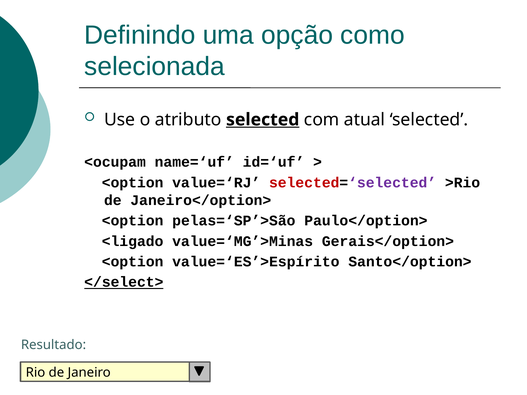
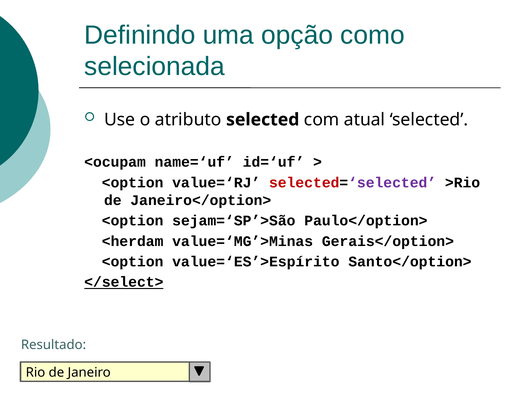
selected underline: present -> none (263, 120)
pelas=‘SP’>São: pelas=‘SP’>São -> sejam=‘SP’>São (234, 221)
<ligado: <ligado -> <herdam (133, 241)
